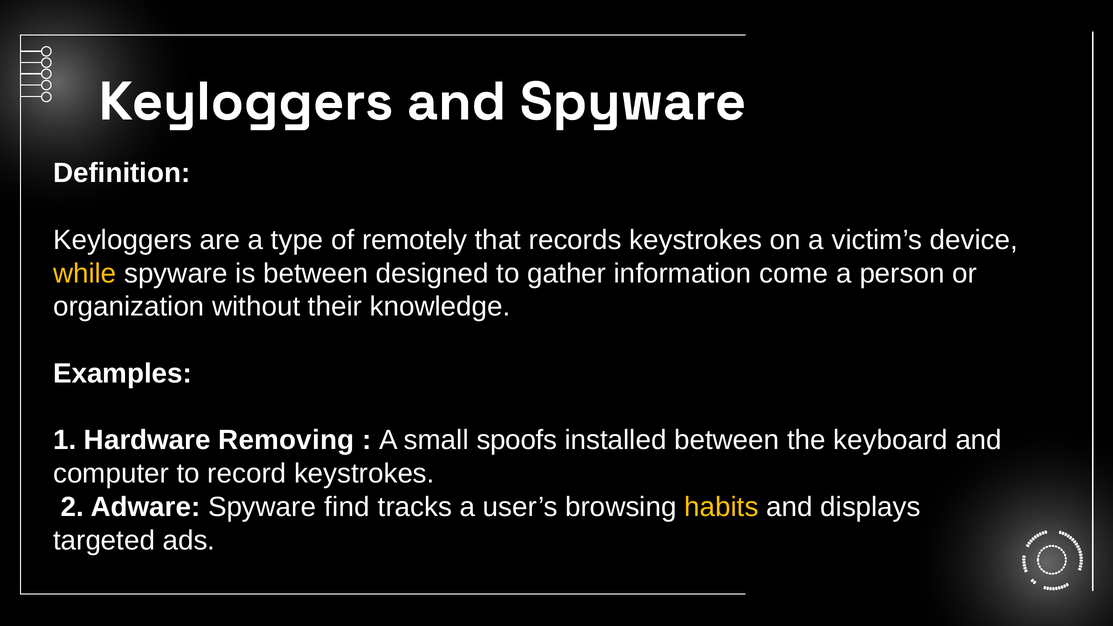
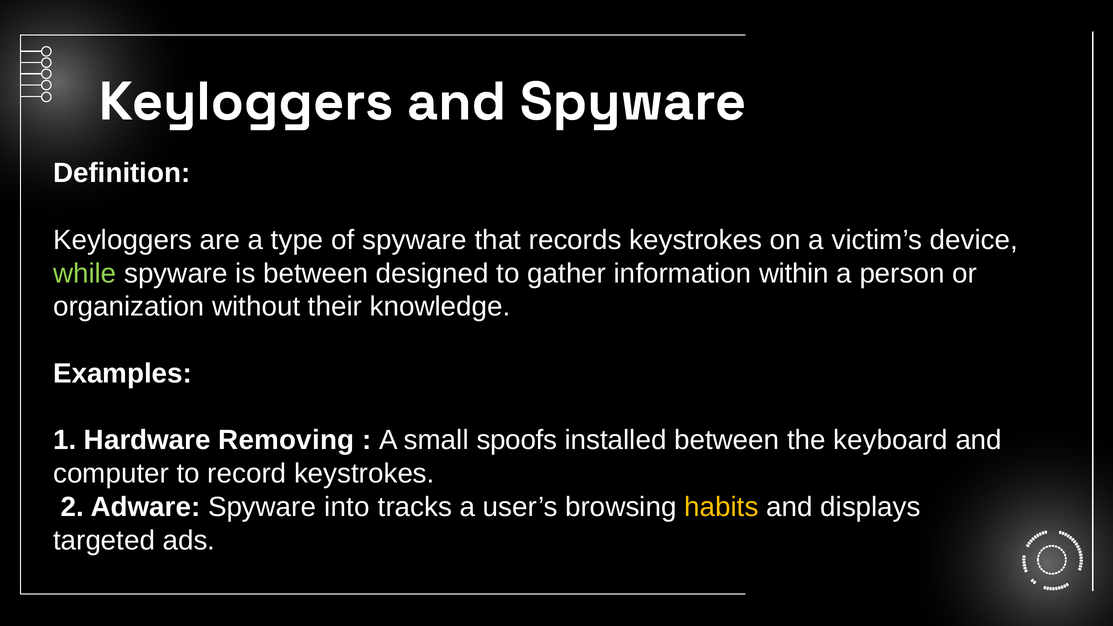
of remotely: remotely -> spyware (414, 240)
while colour: yellow -> light green (85, 273)
come: come -> within (794, 273)
find: find -> into (347, 507)
